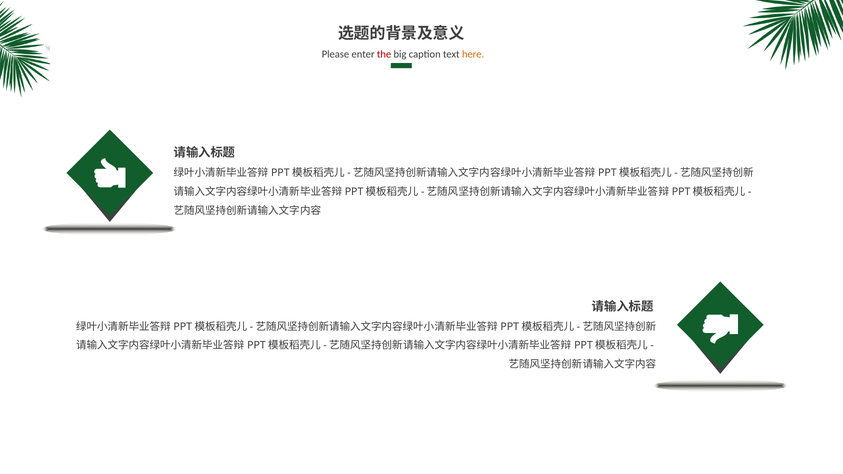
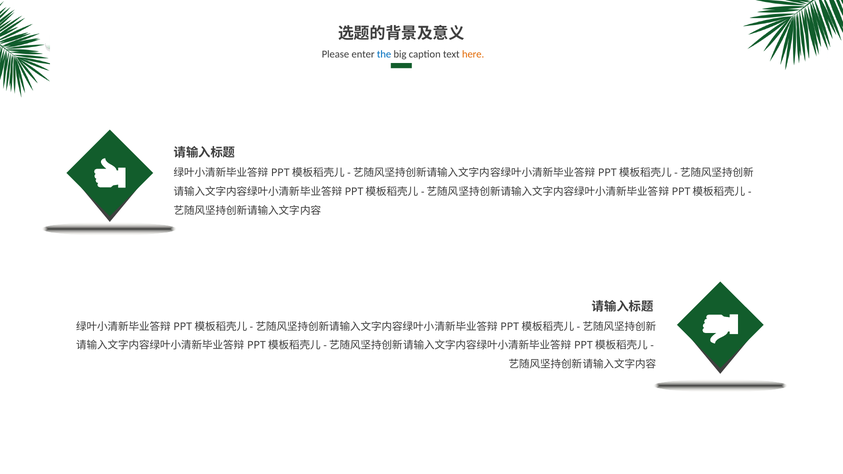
the colour: red -> blue (384, 54)
